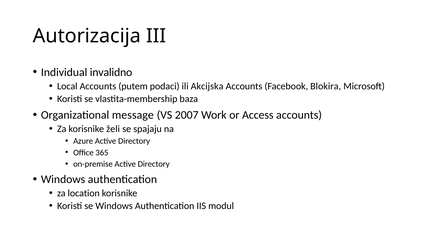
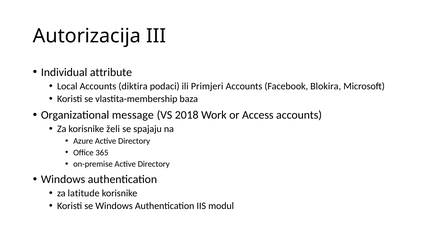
invalidno: invalidno -> attribute (111, 72)
putem: putem -> diktira (133, 86)
Akcijska: Akcijska -> Primjeri (207, 86)
2007: 2007 -> 2018 (187, 115)
location: location -> latitude (84, 194)
